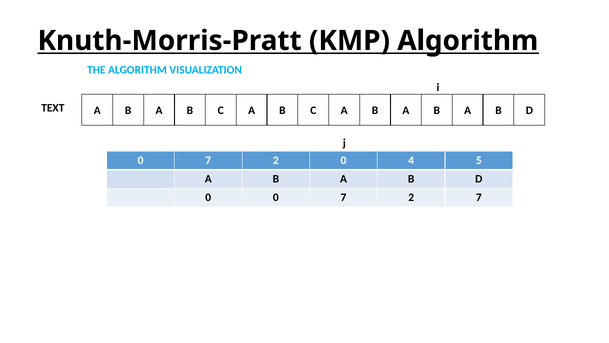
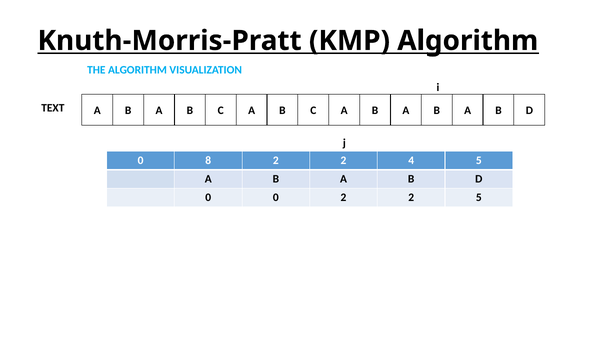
7: 7 -> 8 (208, 160)
0: 0 -> 2 (344, 160)
0 0 7: 7 -> 2 (344, 197)
2 7: 7 -> 5 (479, 197)
